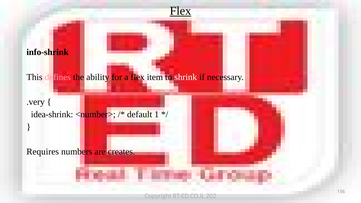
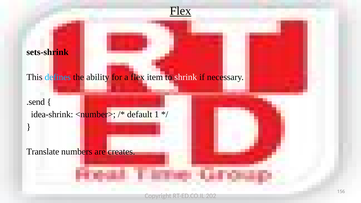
info-shrink: info-shrink -> sets-shrink (48, 52)
defines colour: pink -> light blue (58, 77)
.very: .very -> .send (36, 102)
Requires: Requires -> Translate (43, 152)
